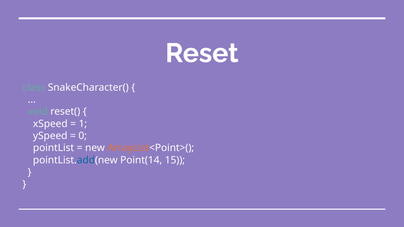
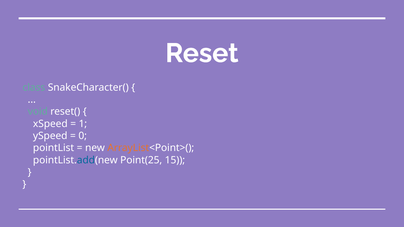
Point(14: Point(14 -> Point(25 (141, 160)
